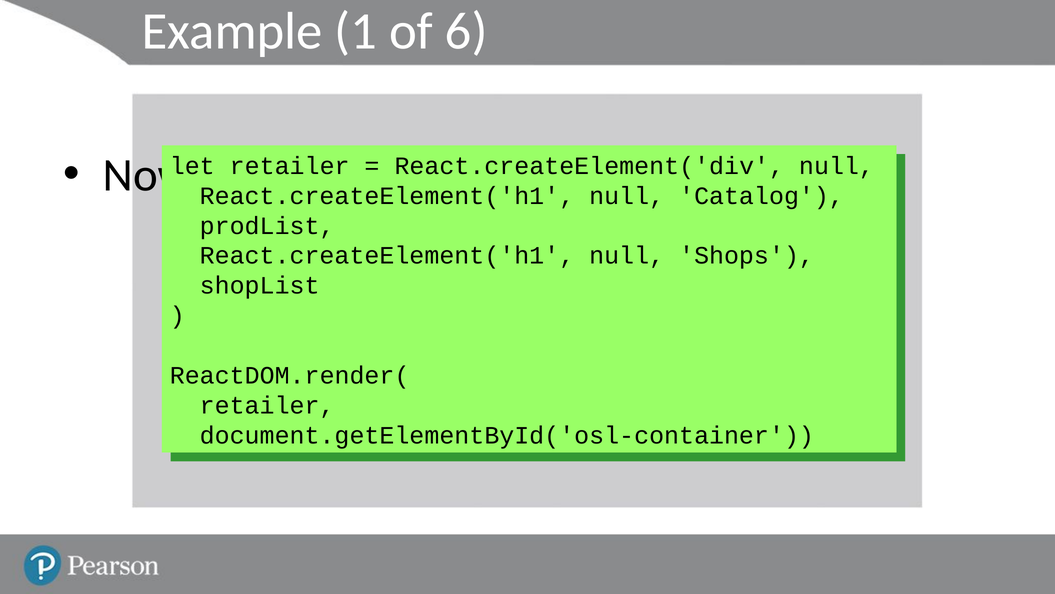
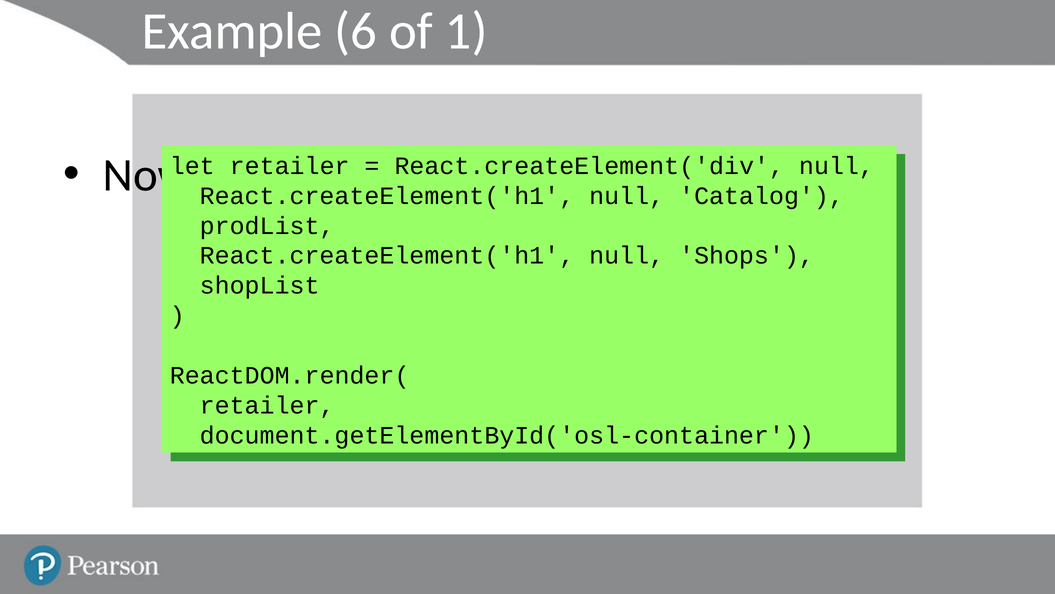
1: 1 -> 6 (356, 31)
6: 6 -> 1 (466, 31)
